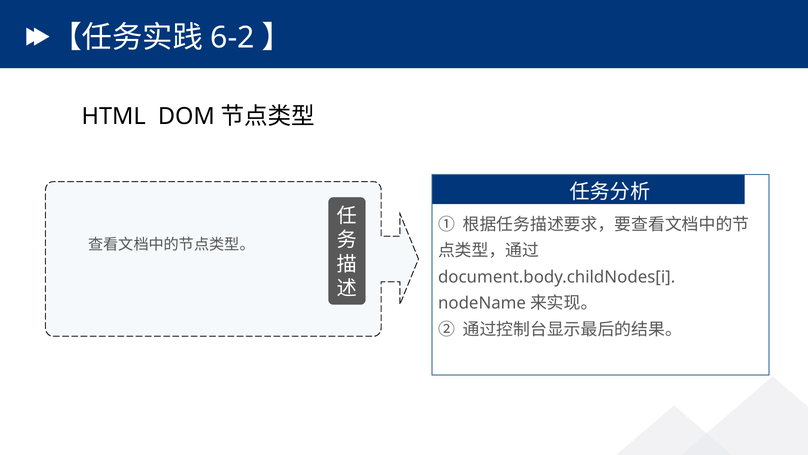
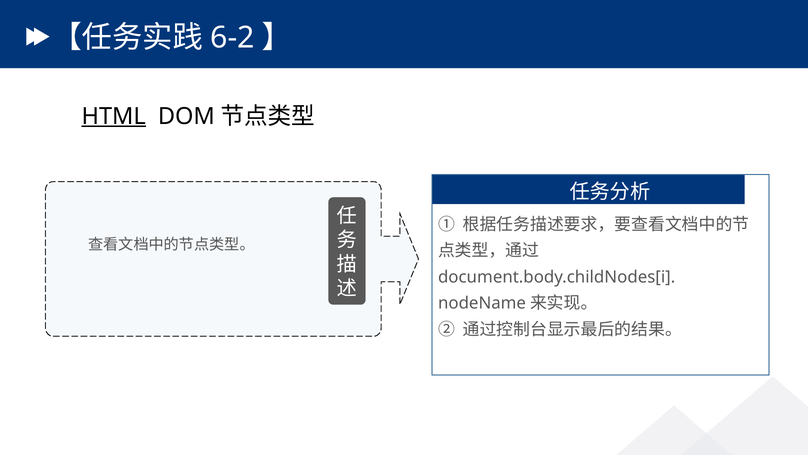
HTML underline: none -> present (114, 116)
